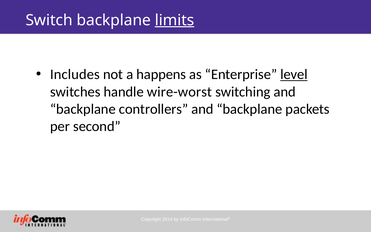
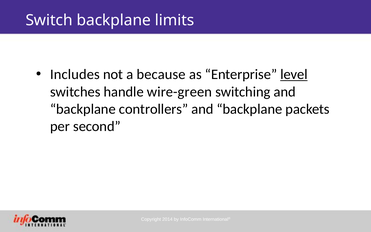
limits underline: present -> none (175, 20)
happens: happens -> because (161, 74)
wire-worst: wire-worst -> wire-green (179, 92)
